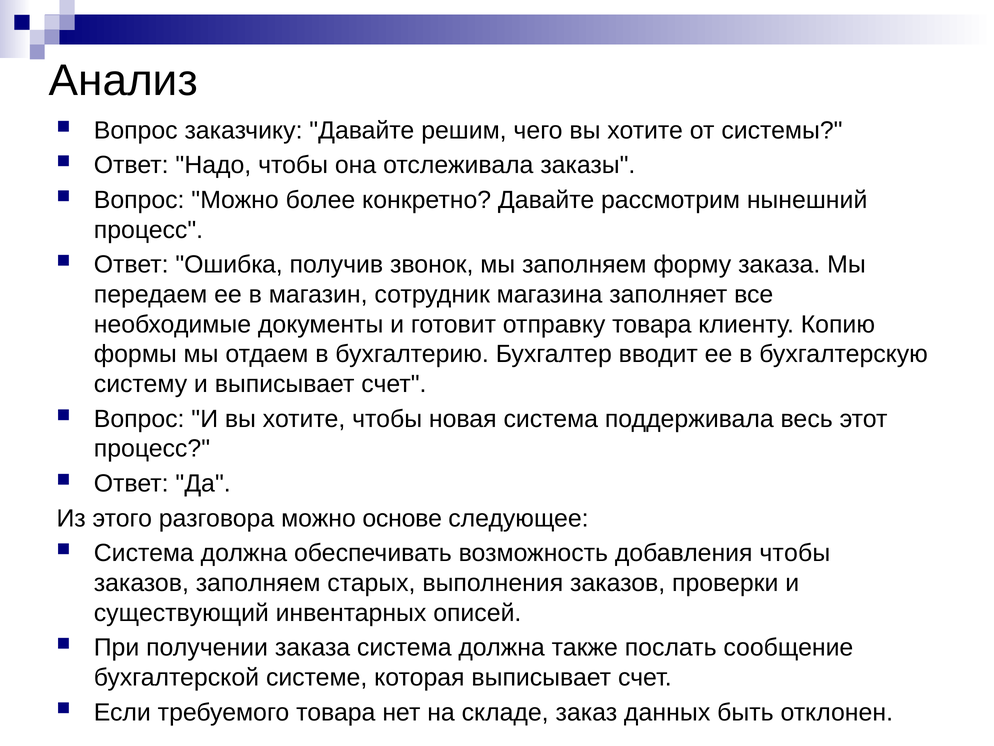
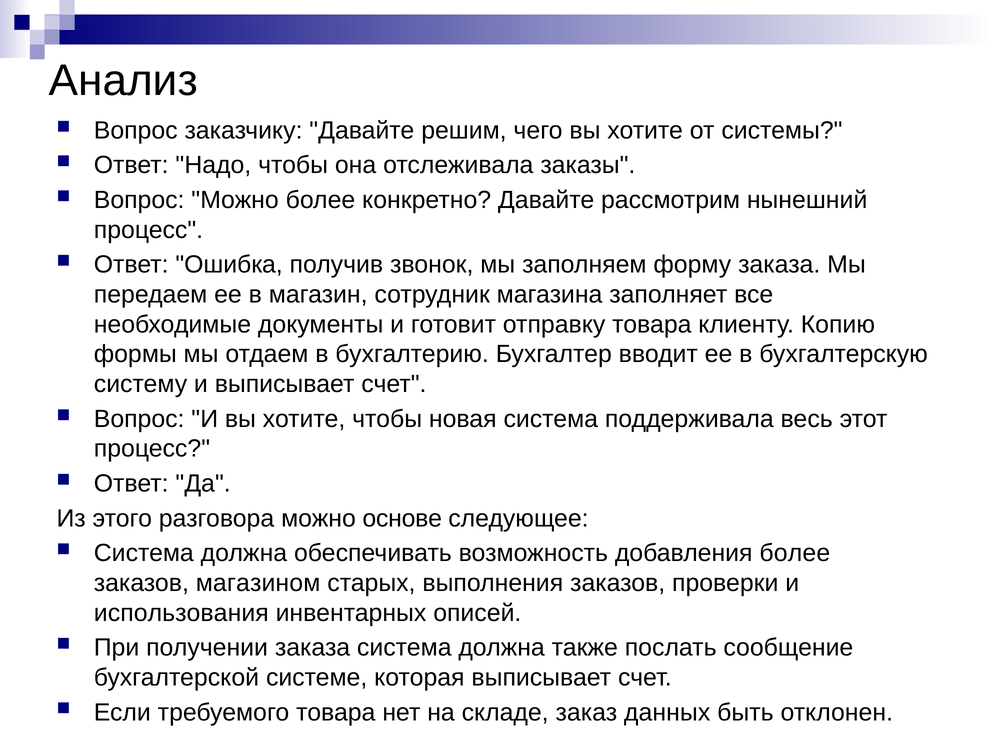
добавления чтобы: чтобы -> более (795, 553)
заказов заполняем: заполняем -> магазином (258, 583)
существующий: существующий -> использования (181, 612)
